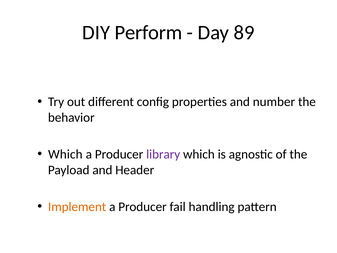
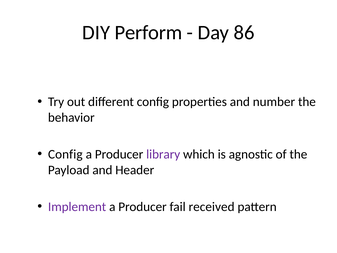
89: 89 -> 86 (244, 33)
Which: Which -> Config (65, 154)
Implement colour: orange -> purple (77, 206)
handling: handling -> received (212, 206)
